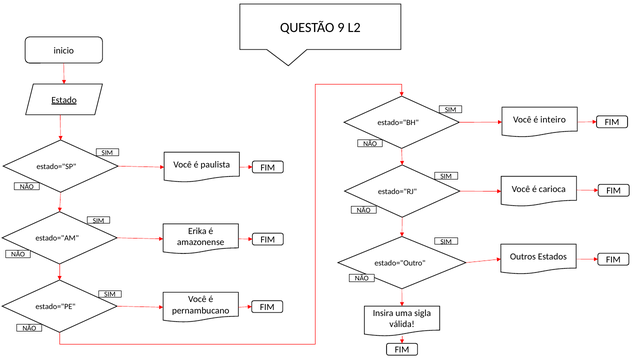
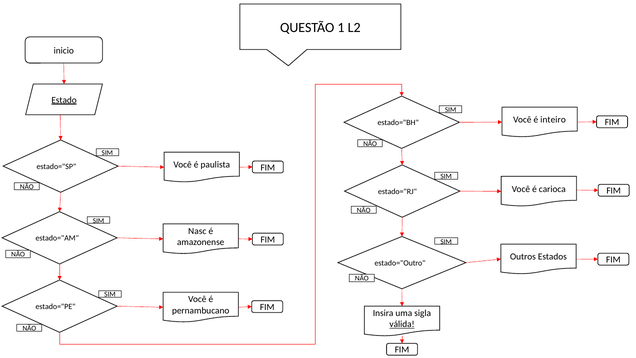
9: 9 -> 1 (341, 28)
Erika: Erika -> Nasc (197, 231)
válida underline: none -> present (402, 324)
